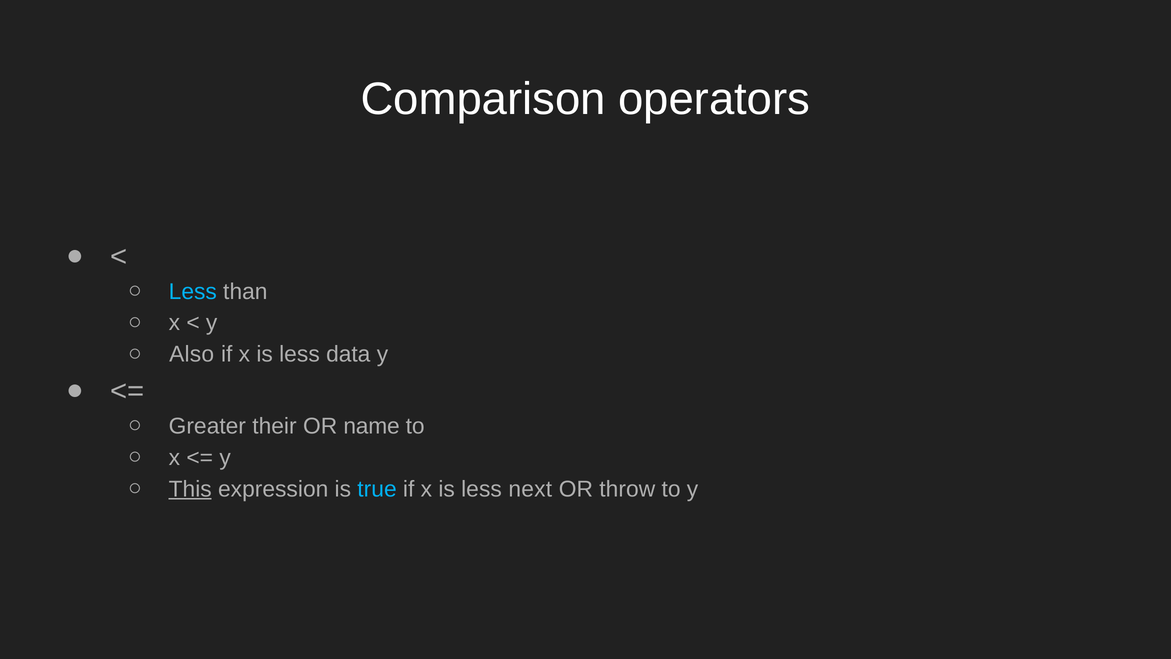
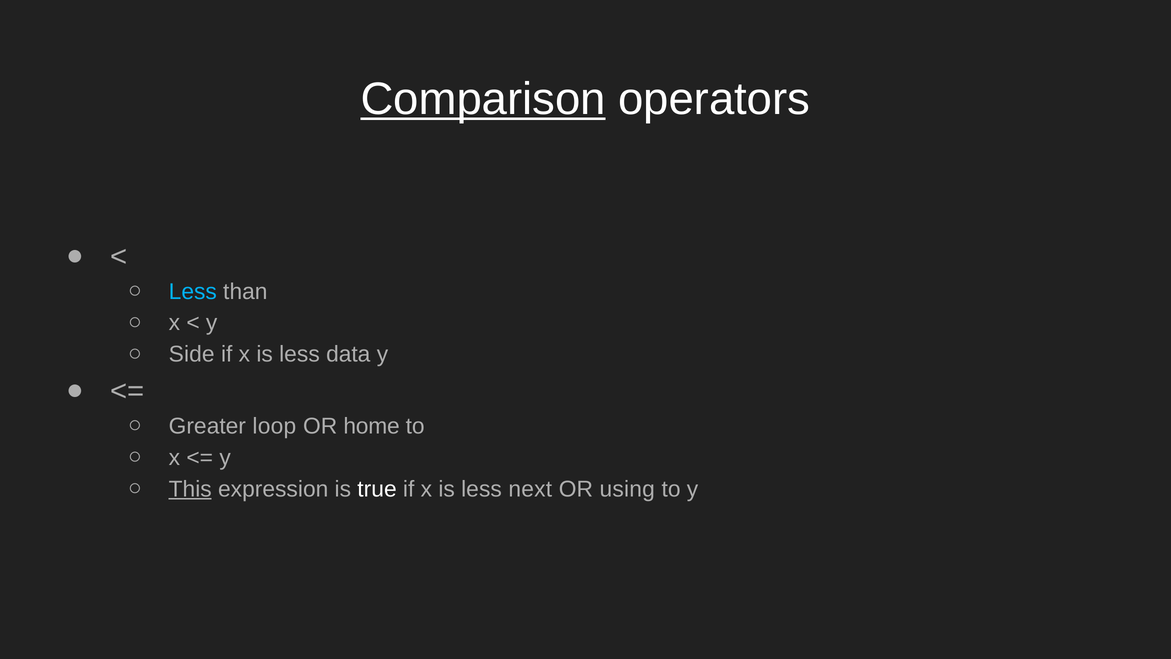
Comparison underline: none -> present (483, 99)
Also: Also -> Side (192, 354)
their: their -> loop (274, 426)
name: name -> home (372, 426)
true colour: light blue -> white (377, 489)
throw: throw -> using (627, 489)
